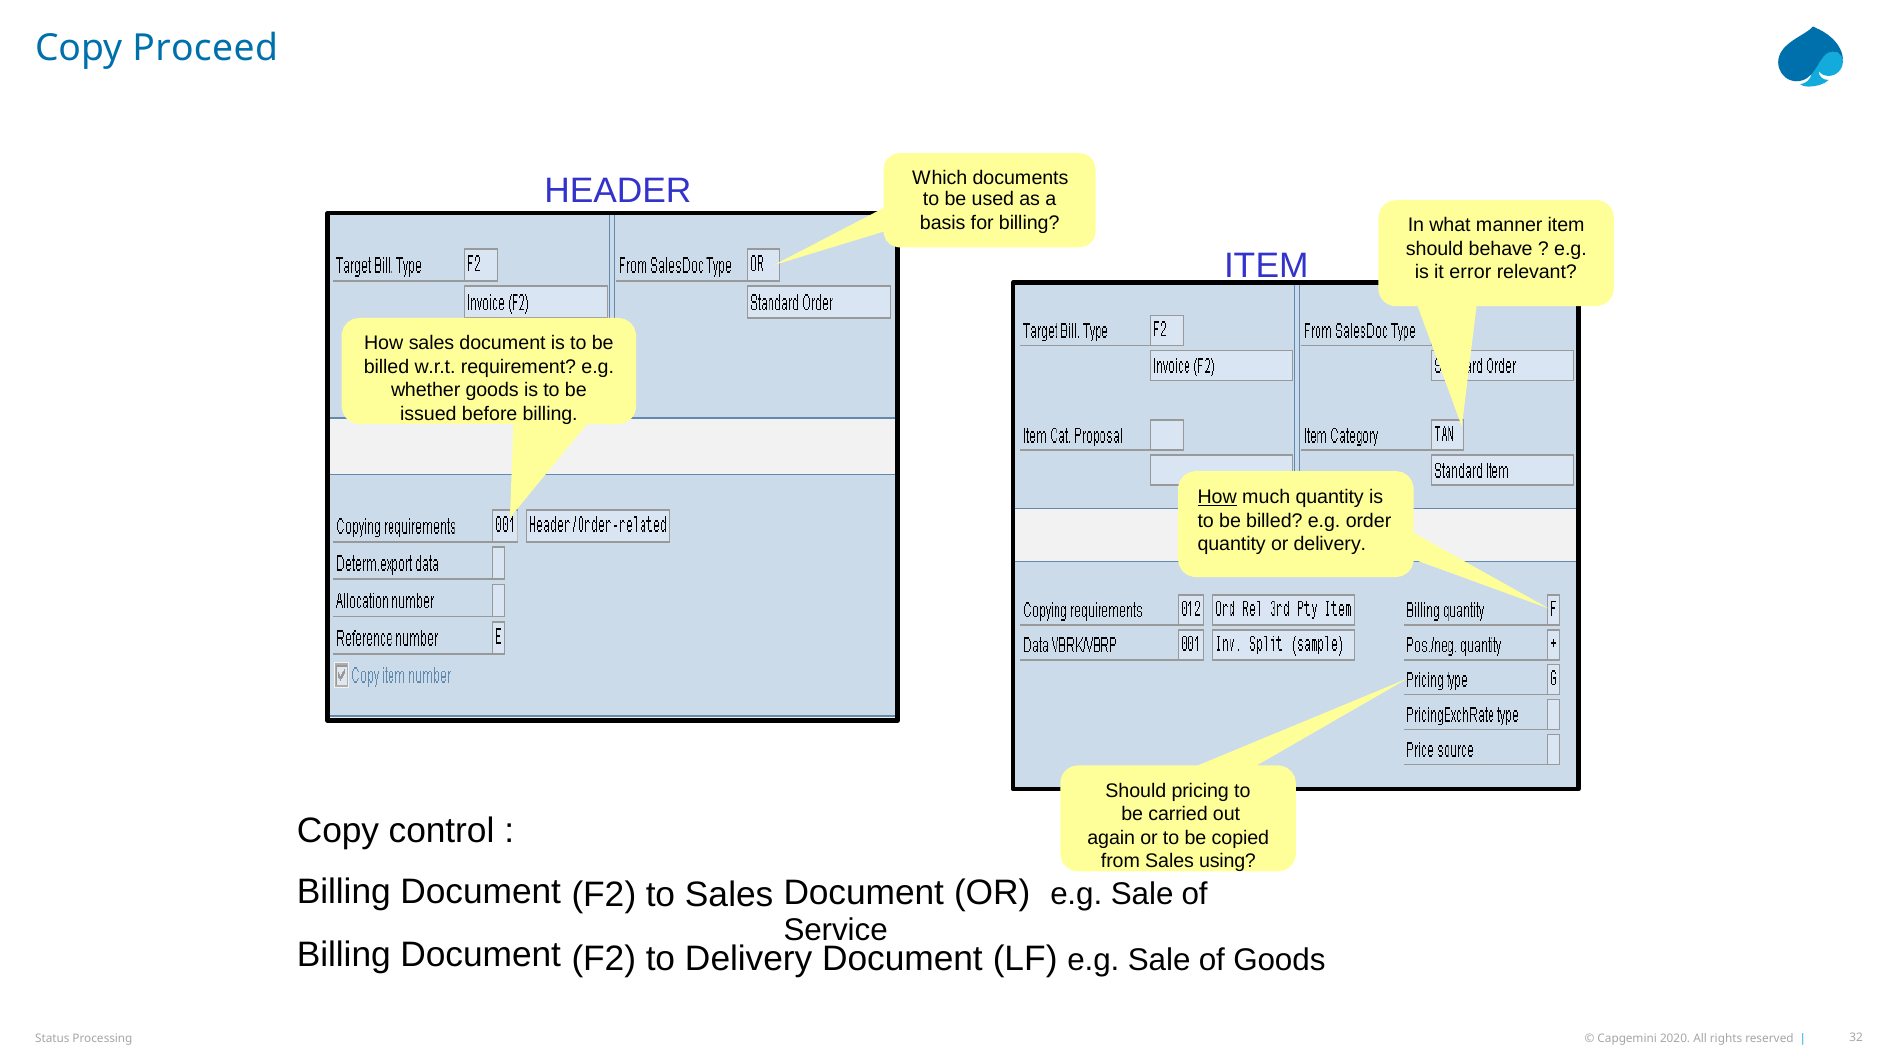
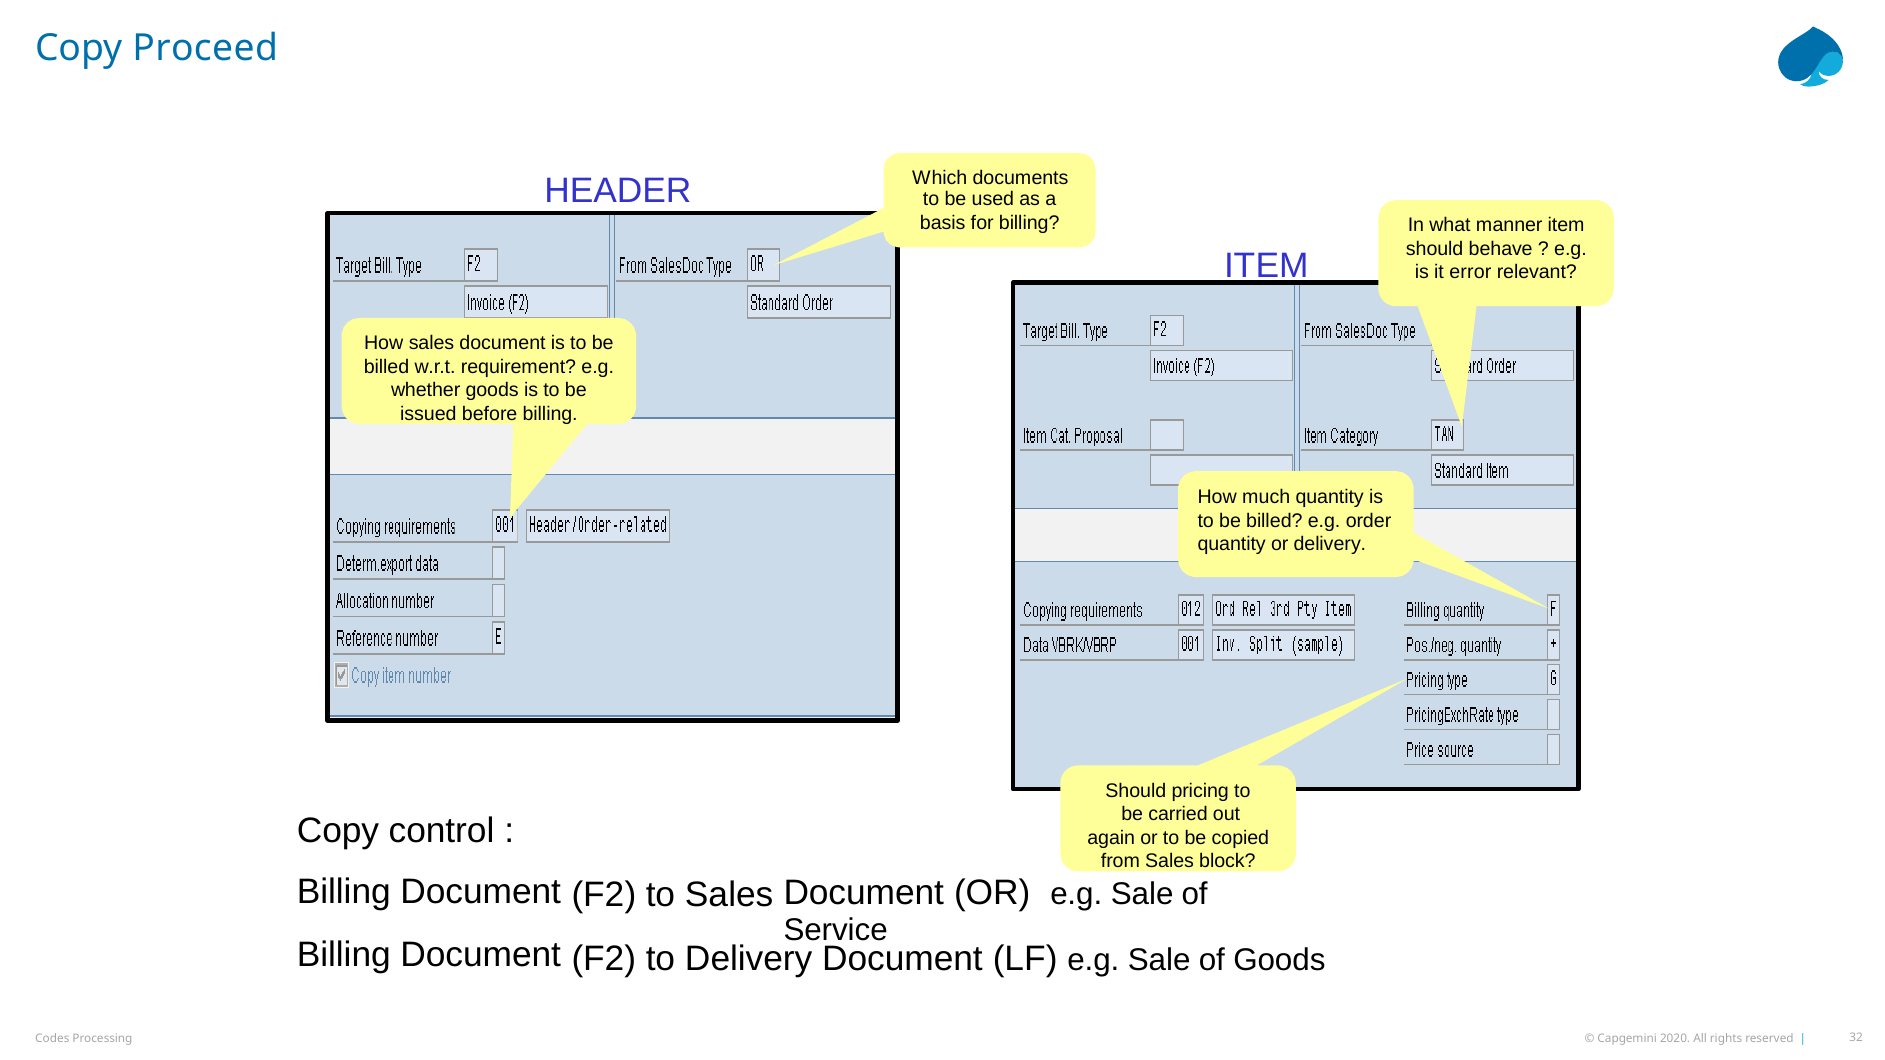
How underline: present -> none (1217, 497)
using: using -> block (1227, 862)
Status: Status -> Codes (52, 1039)
